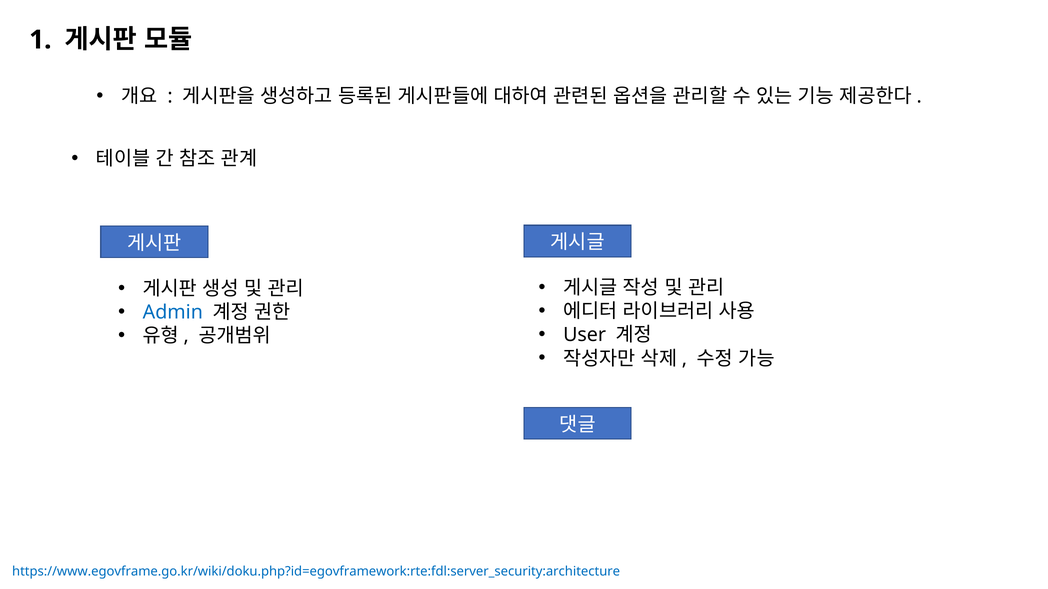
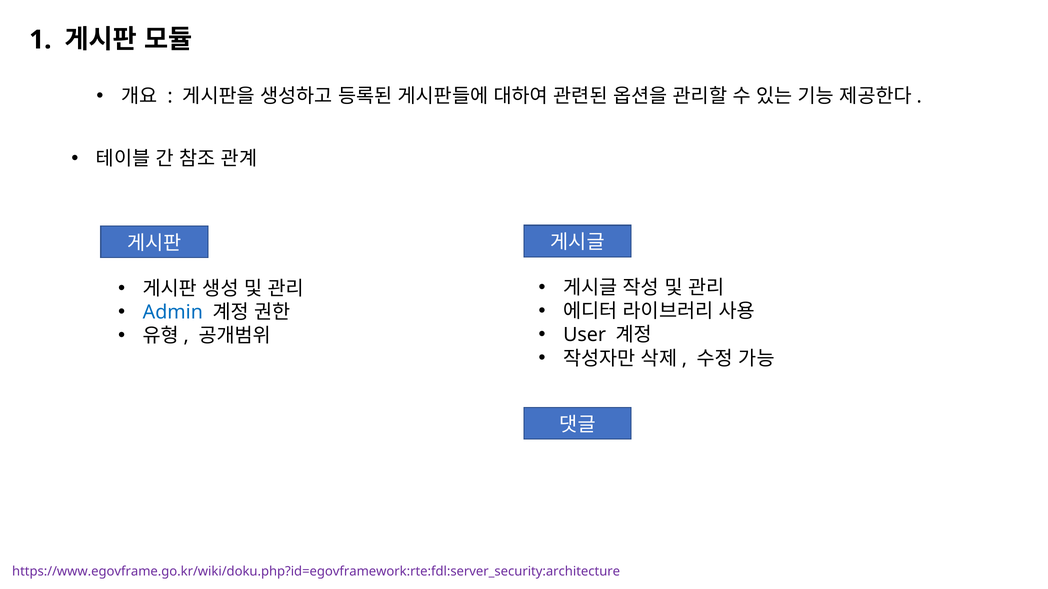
https://www.egovframe.go.kr/wiki/doku.php?id=egovframework:rte:fdl:server_security:architecture colour: blue -> purple (316, 572)
